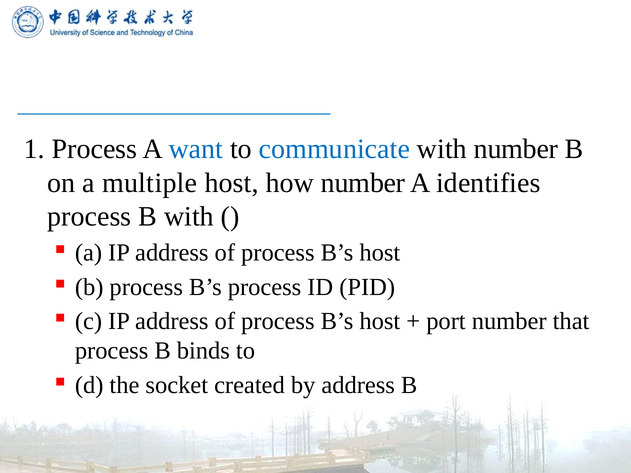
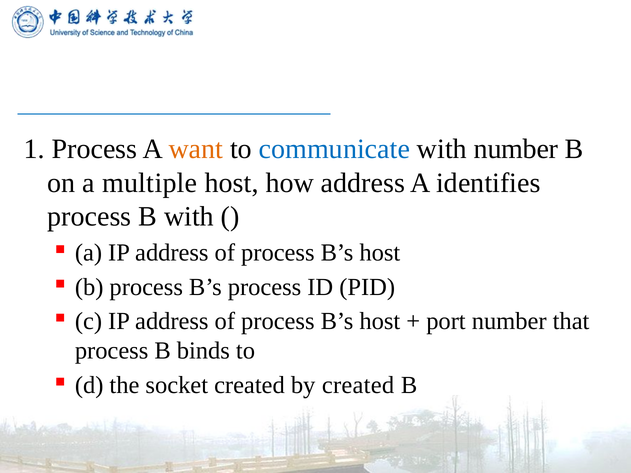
want colour: blue -> orange (196, 149)
how number: number -> address (363, 183)
by address: address -> created (358, 385)
